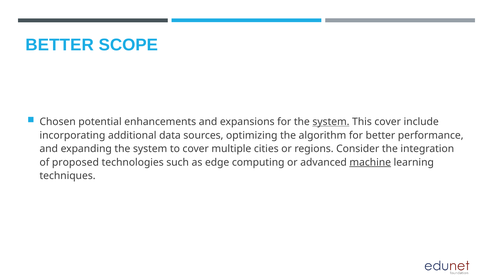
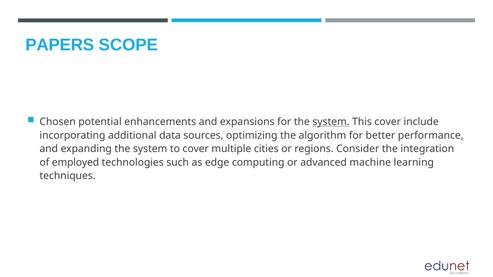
BETTER: BETTER -> PAPERS (60, 45)
proposed: proposed -> employed (76, 163)
machine underline: present -> none (370, 163)
